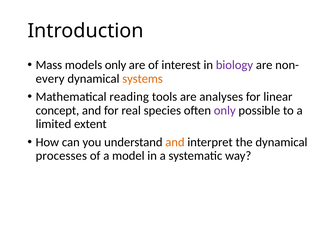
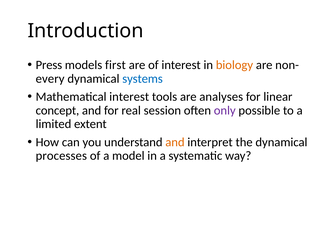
Mass: Mass -> Press (49, 65)
models only: only -> first (115, 65)
biology colour: purple -> orange (234, 65)
systems colour: orange -> blue (143, 79)
Mathematical reading: reading -> interest (129, 97)
species: species -> session (162, 110)
